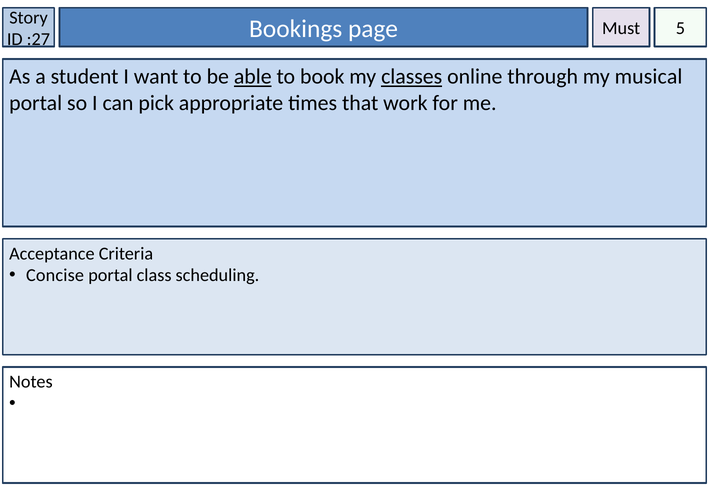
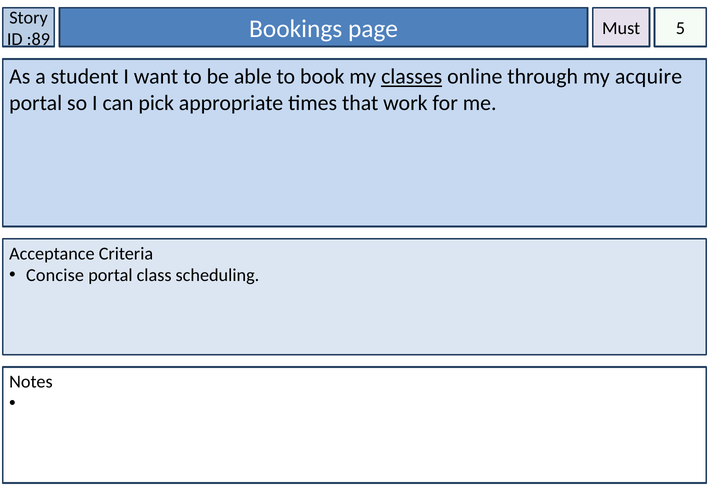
:27: :27 -> :89 (38, 39)
able underline: present -> none (253, 77)
musical: musical -> acquire (649, 77)
